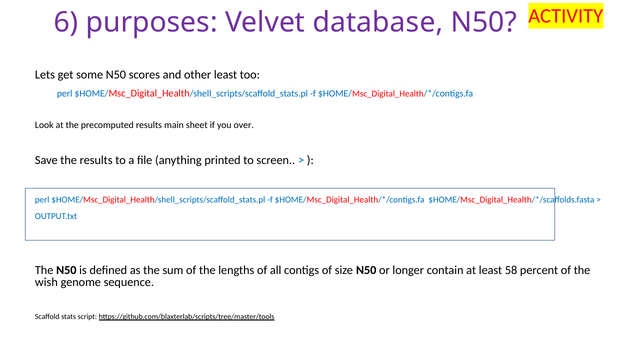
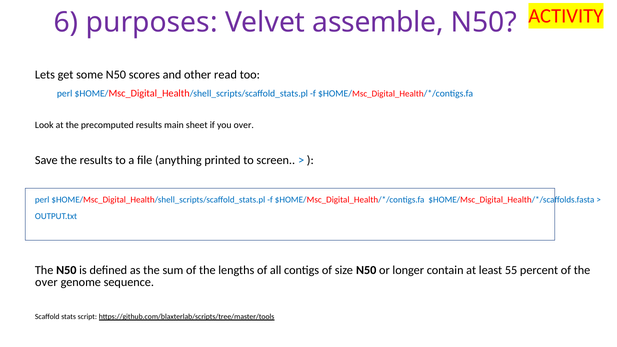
database: database -> assemble (378, 22)
other least: least -> read (225, 75)
58: 58 -> 55 (511, 270)
wish: wish -> over (46, 282)
